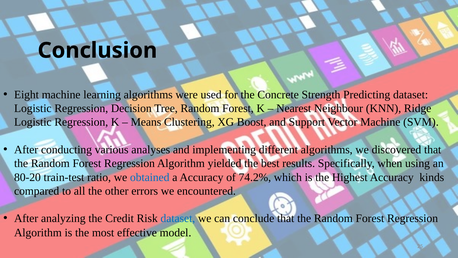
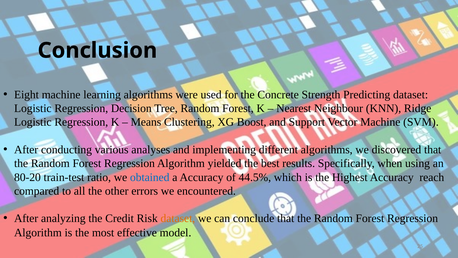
74.2%: 74.2% -> 44.5% (255, 177)
kinds: kinds -> reach (432, 177)
dataset colour: blue -> orange (178, 218)
